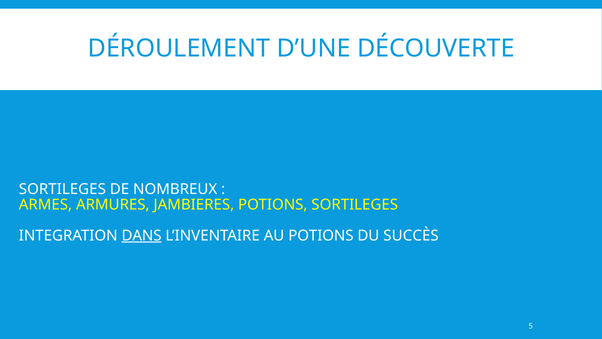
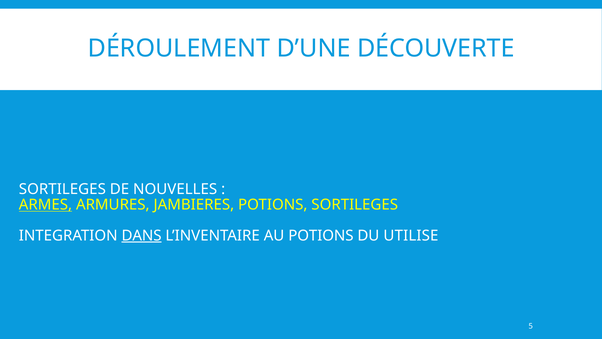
NOMBREUX: NOMBREUX -> NOUVELLES (175, 189)
ARMES underline: none -> present (45, 205)
SUCCÈS: SUCCÈS -> UTILISE (411, 235)
